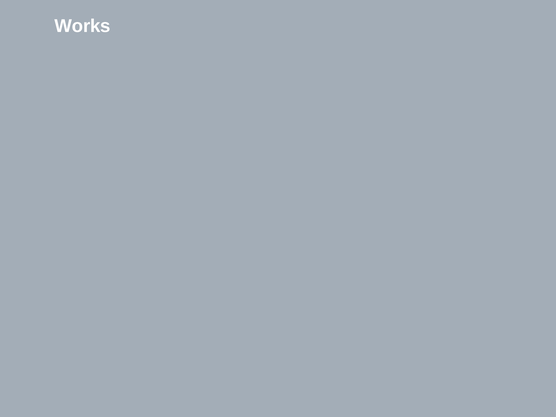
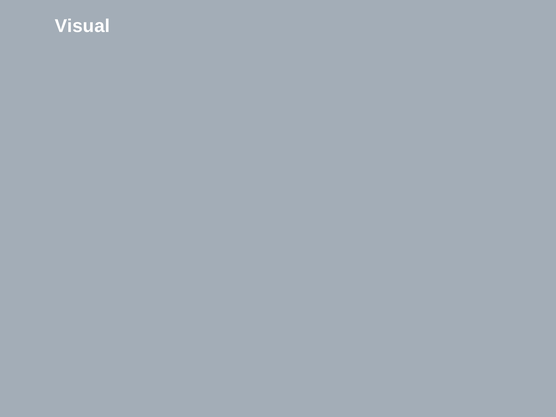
Works: Works -> Visual (82, 26)
